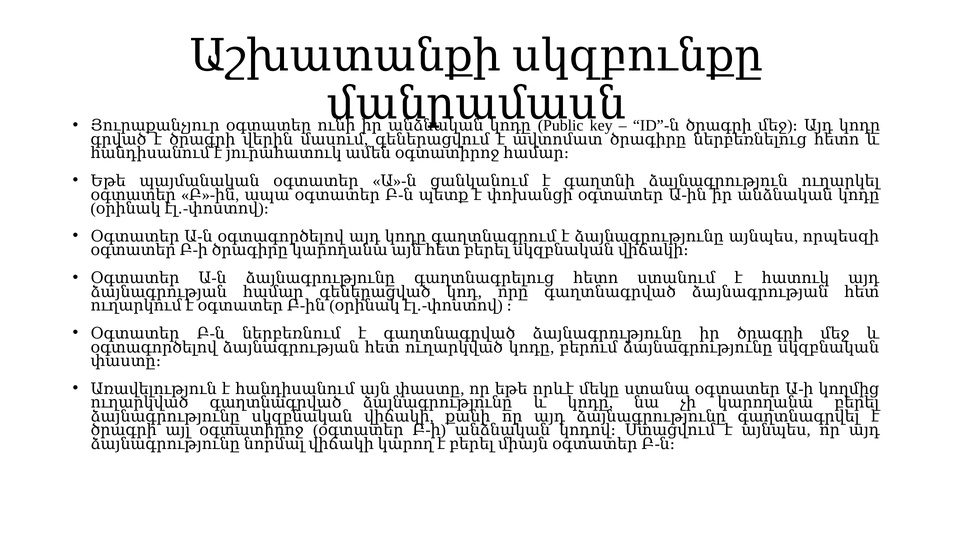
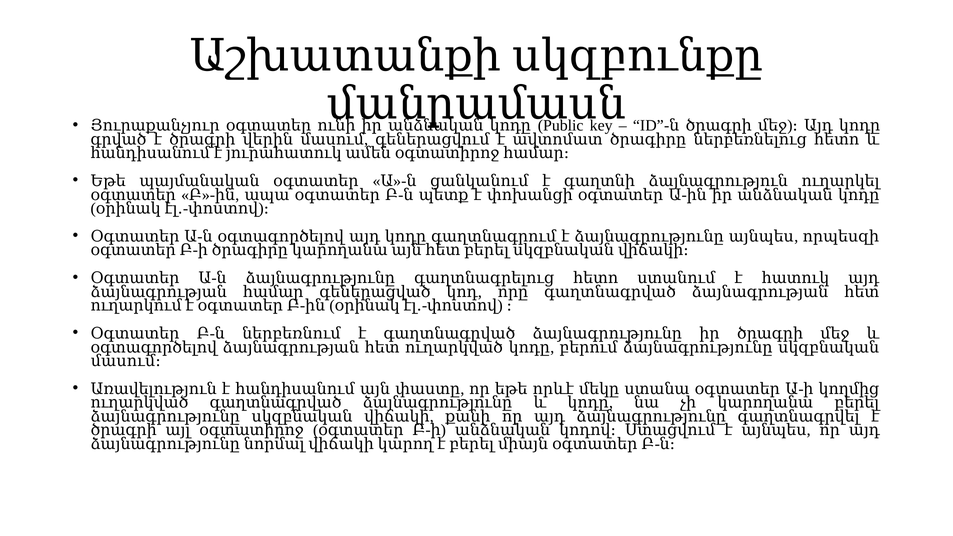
փաստը։: փաստը։ -> մասում։ (126, 361)
